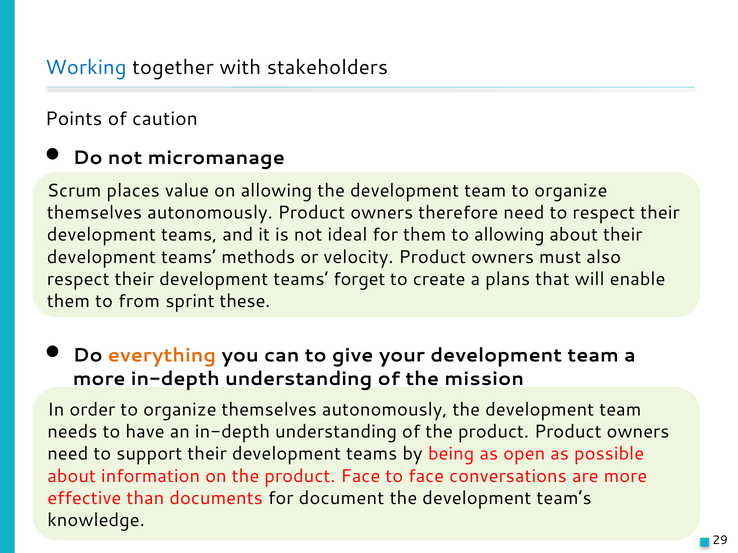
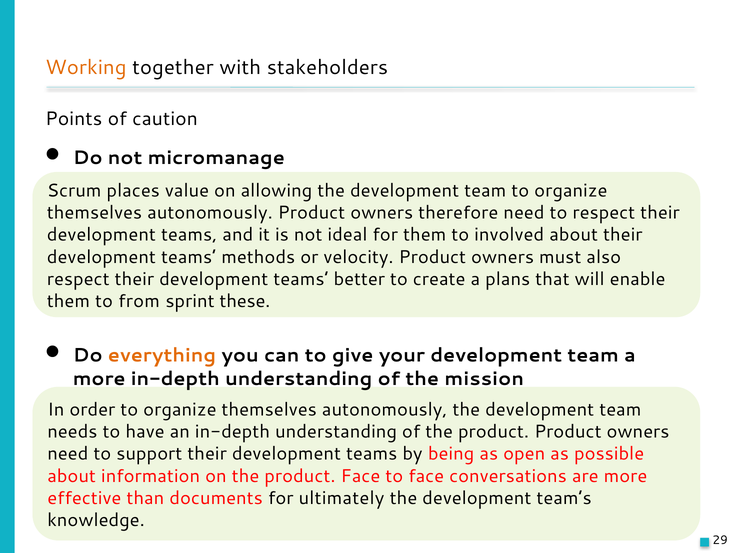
Working colour: blue -> orange (86, 67)
to allowing: allowing -> involved (509, 235)
forget: forget -> better (359, 279)
document: document -> ultimately (341, 499)
